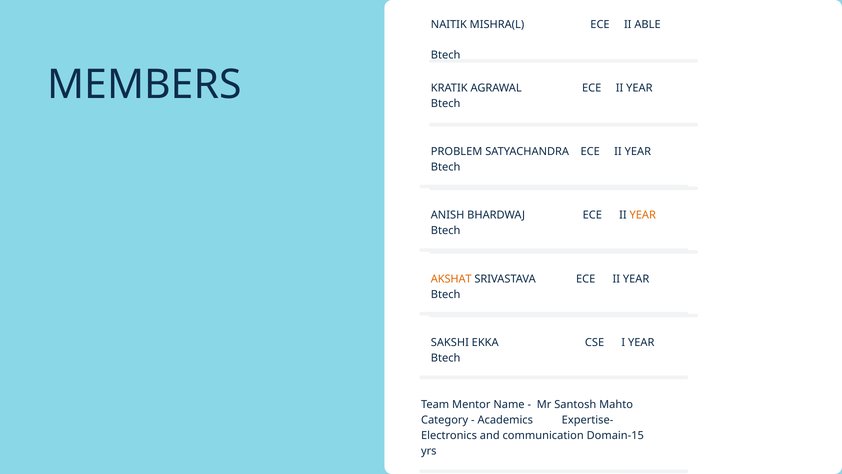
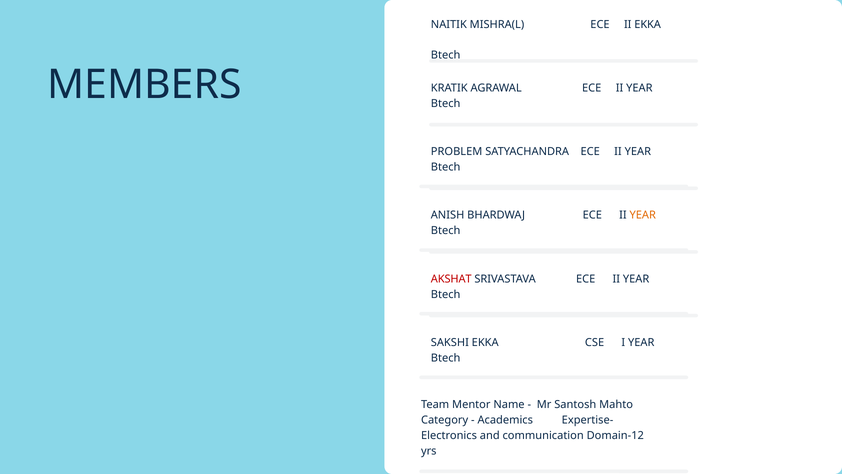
II ABLE: ABLE -> EKKA (648, 24)
AKSHAT colour: orange -> red (451, 279)
Domain-15: Domain-15 -> Domain-12 (615, 435)
